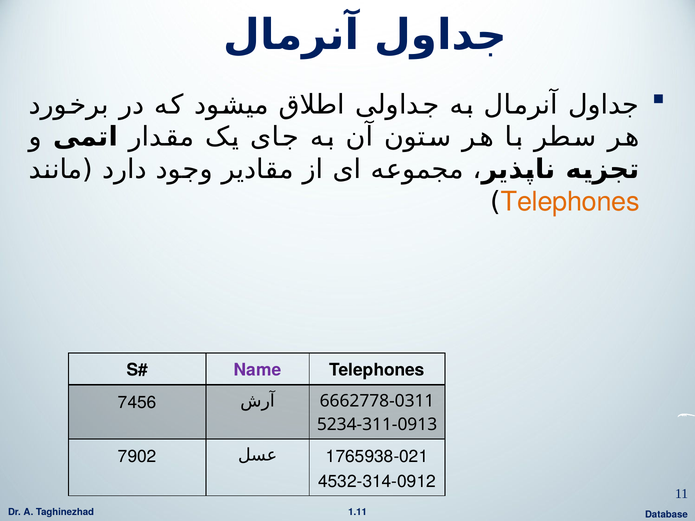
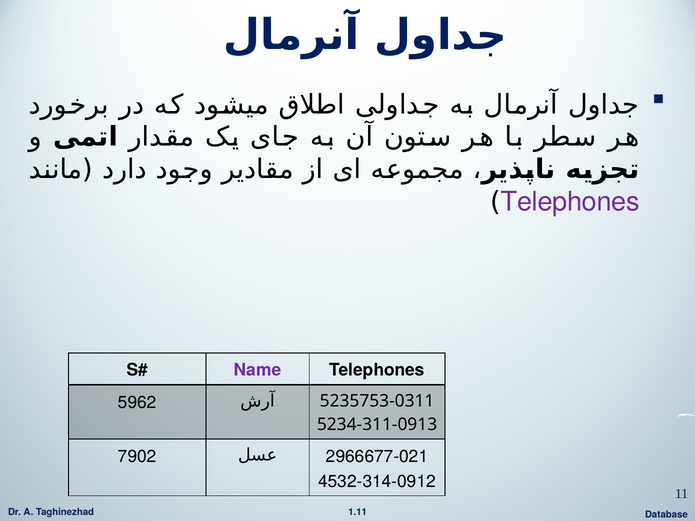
Telephones colour: orange -> purple (570, 202)
7456: 7456 -> 5962 (137, 403)
6662778-0311: 6662778-0311 -> 5235753-0311 (377, 401)
1765938-021: 1765938-021 -> 2966677-021 (377, 457)
